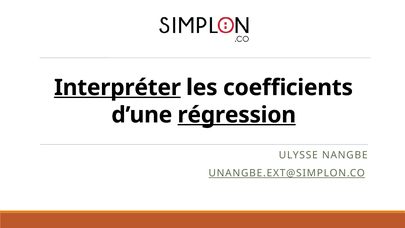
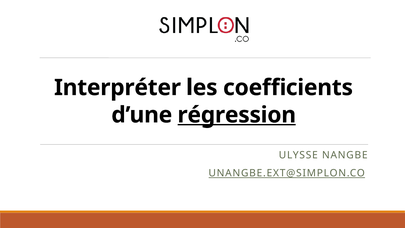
Interpréter underline: present -> none (118, 88)
